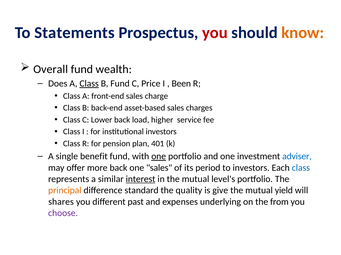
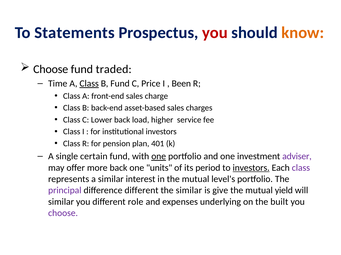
Overall: Overall -> Choose (51, 69)
wealth: wealth -> traded (114, 69)
Does: Does -> Time (58, 84)
benefit: benefit -> certain (94, 157)
adviser colour: blue -> purple (297, 157)
one sales: sales -> units (159, 168)
investors underline: none -> present (251, 168)
class colour: blue -> purple (301, 168)
interest underline: present -> none (141, 180)
principal colour: orange -> purple (65, 191)
difference standard: standard -> different (142, 191)
the quality: quality -> similar (189, 191)
shares: shares -> similar (61, 202)
past: past -> role (136, 202)
from: from -> built (279, 202)
